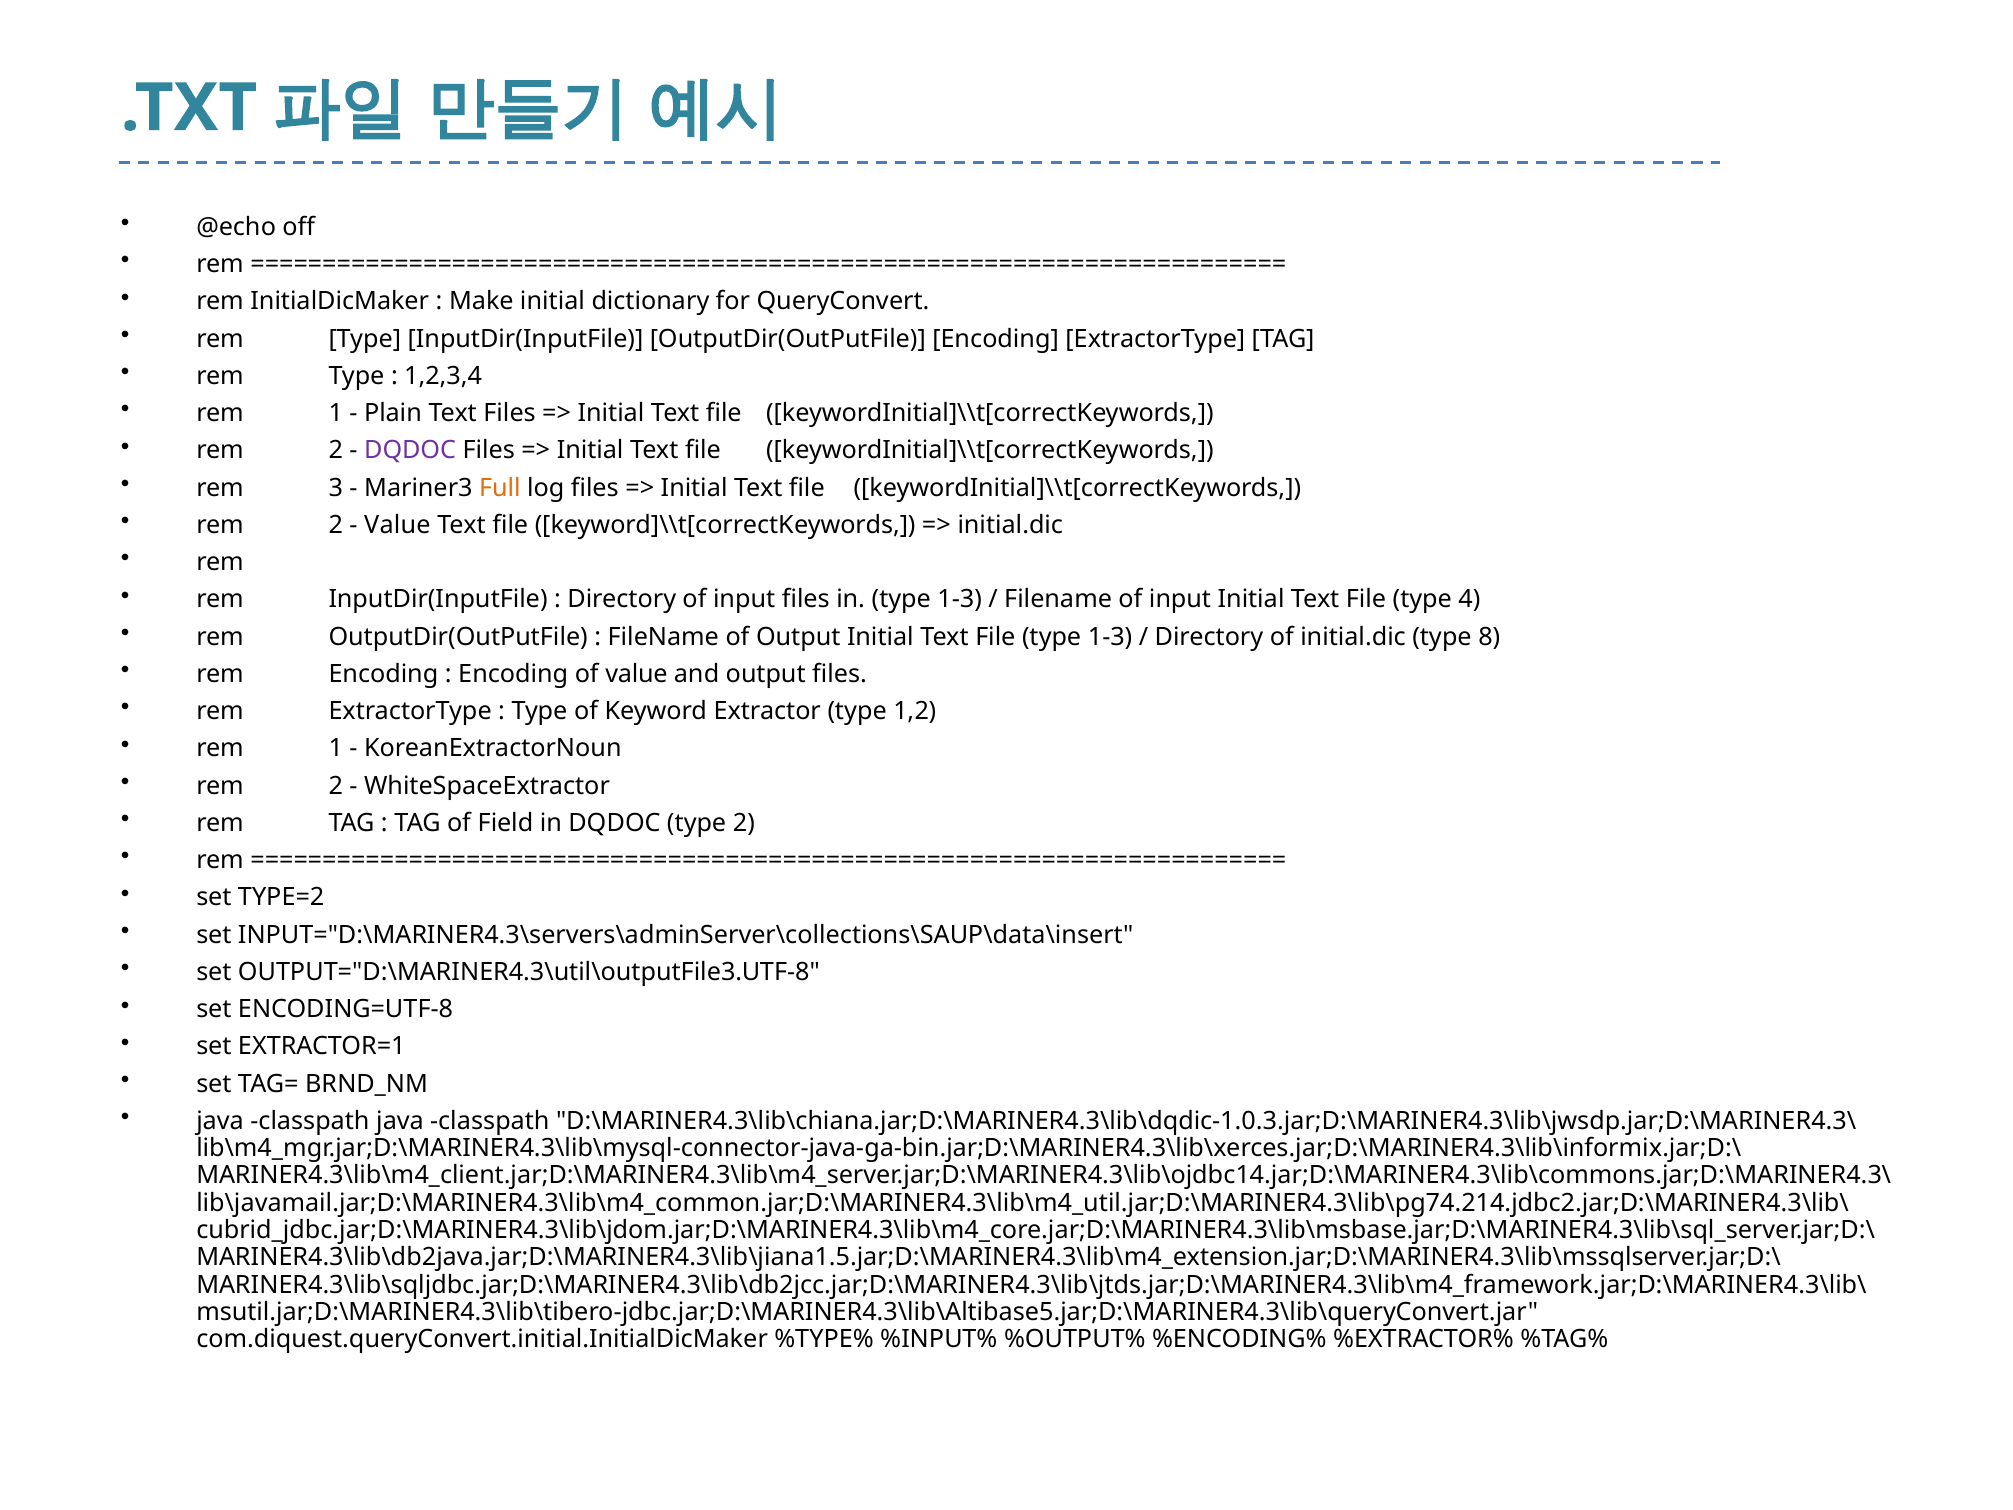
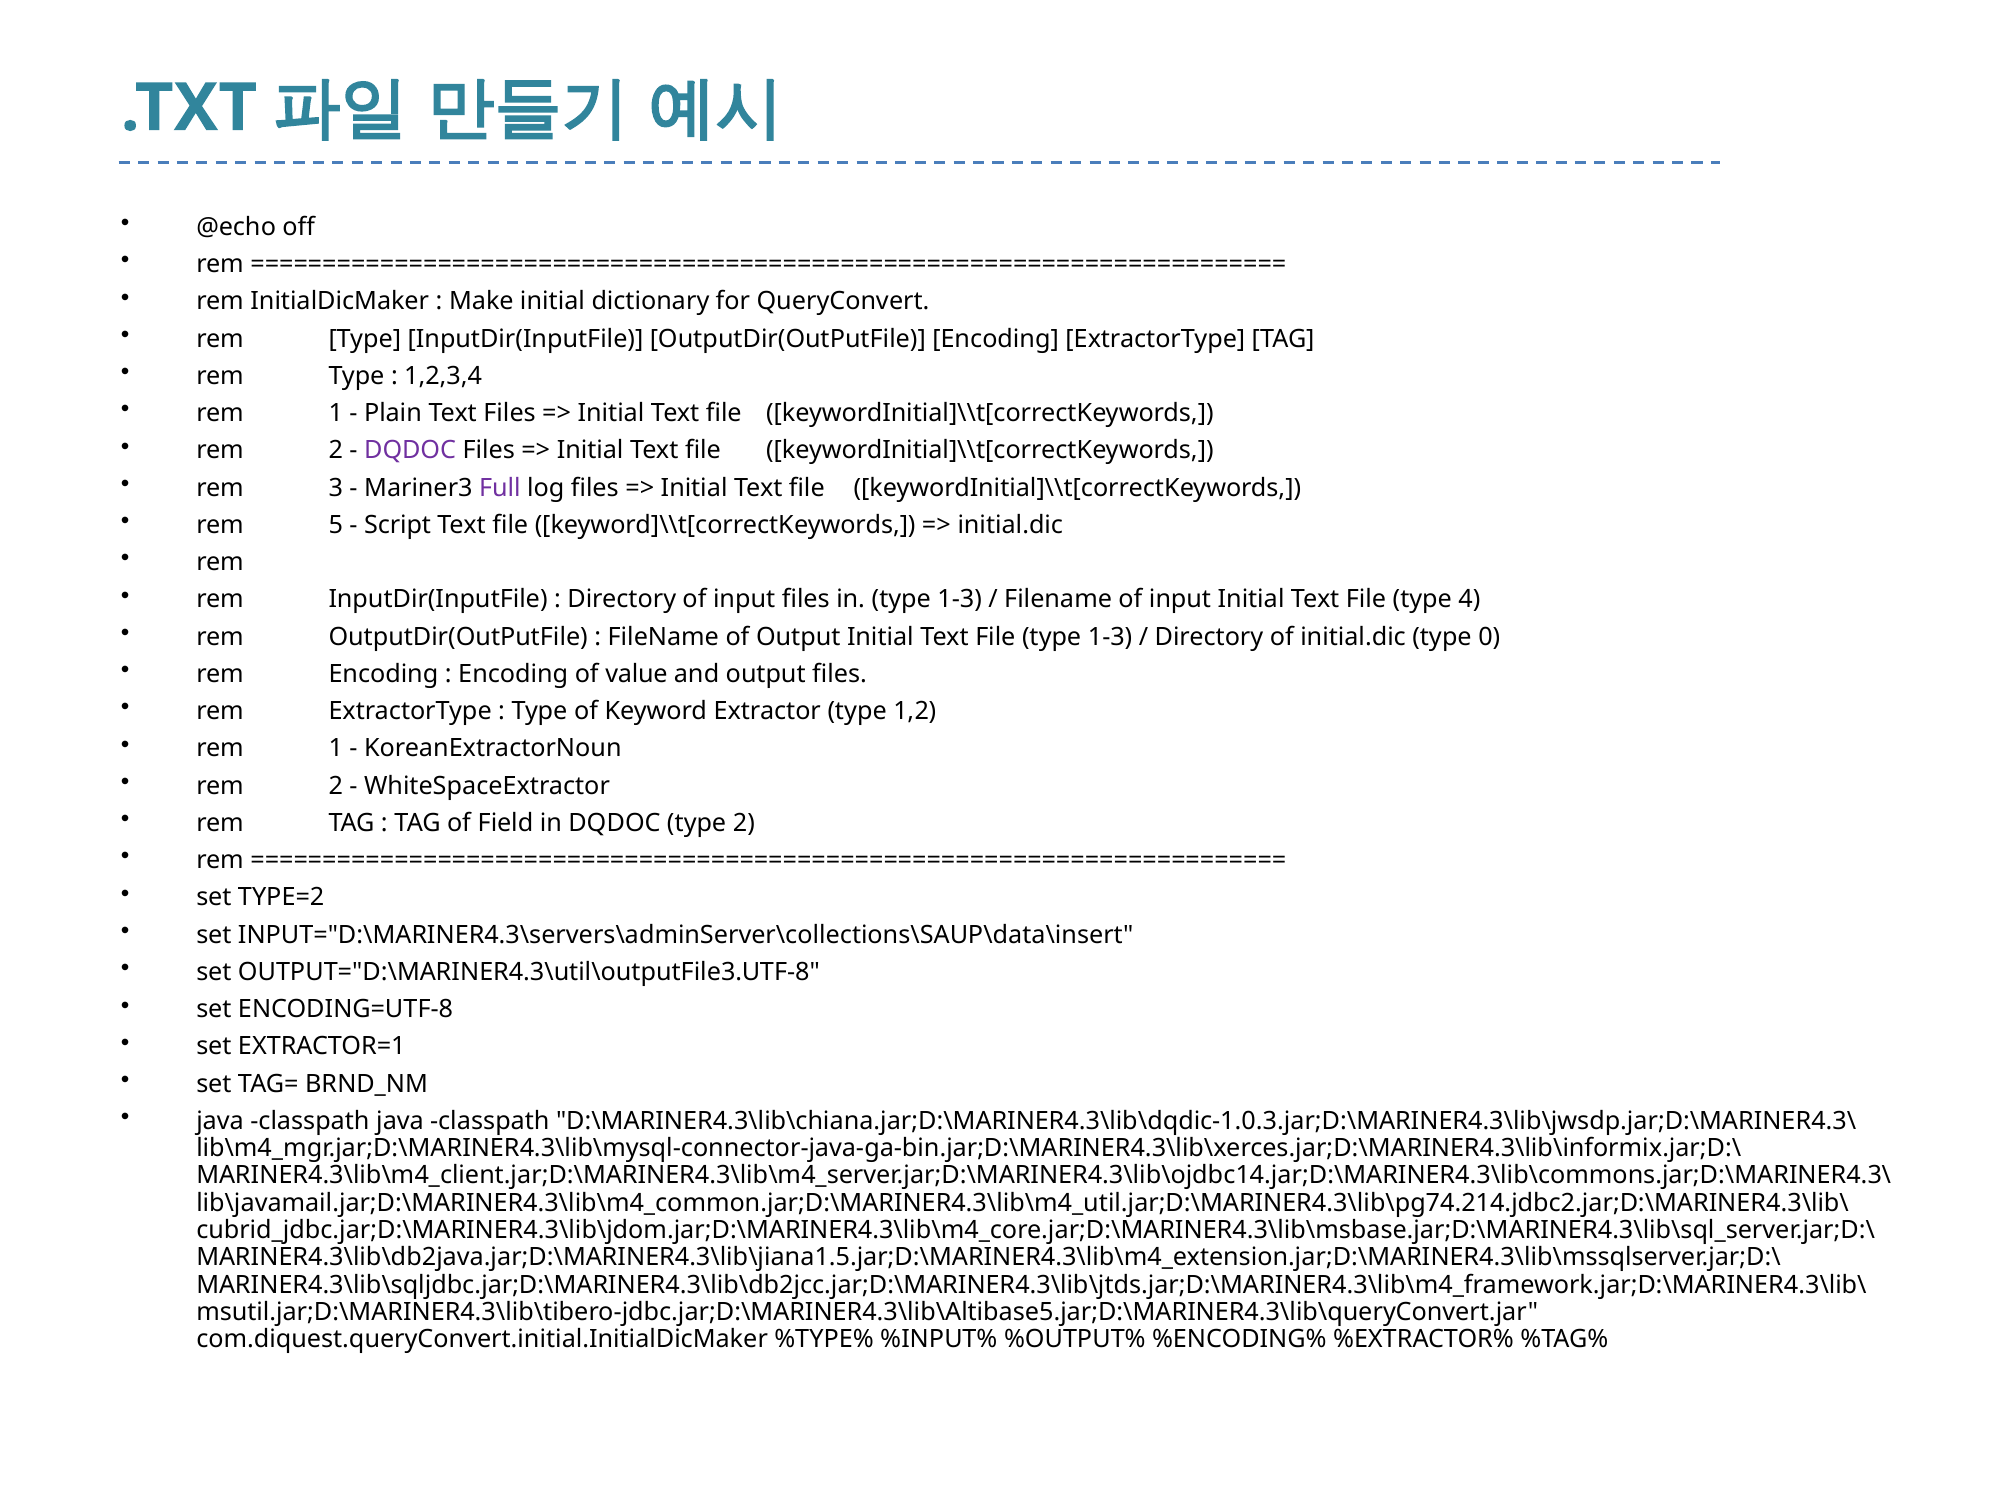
Full colour: orange -> purple (500, 488)
2: 2 -> 5 (336, 525)
Value: Value -> Script (398, 525)
8: 8 -> 0 (1489, 637)
